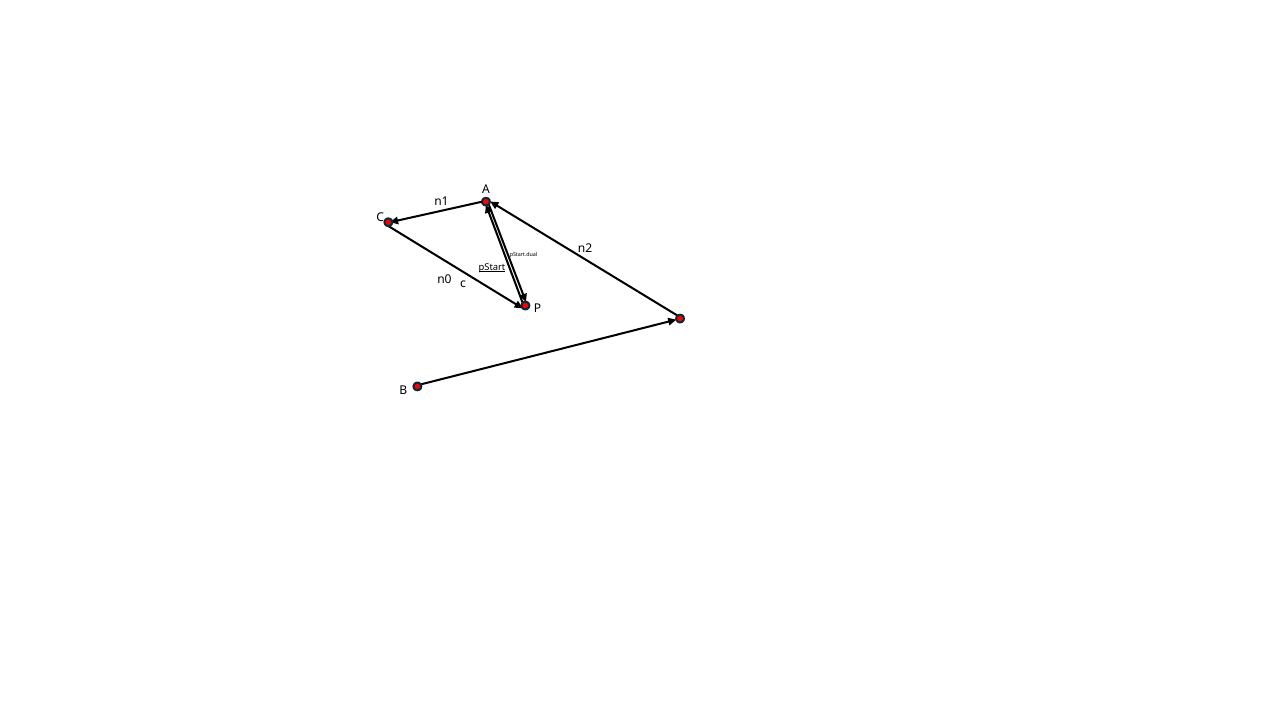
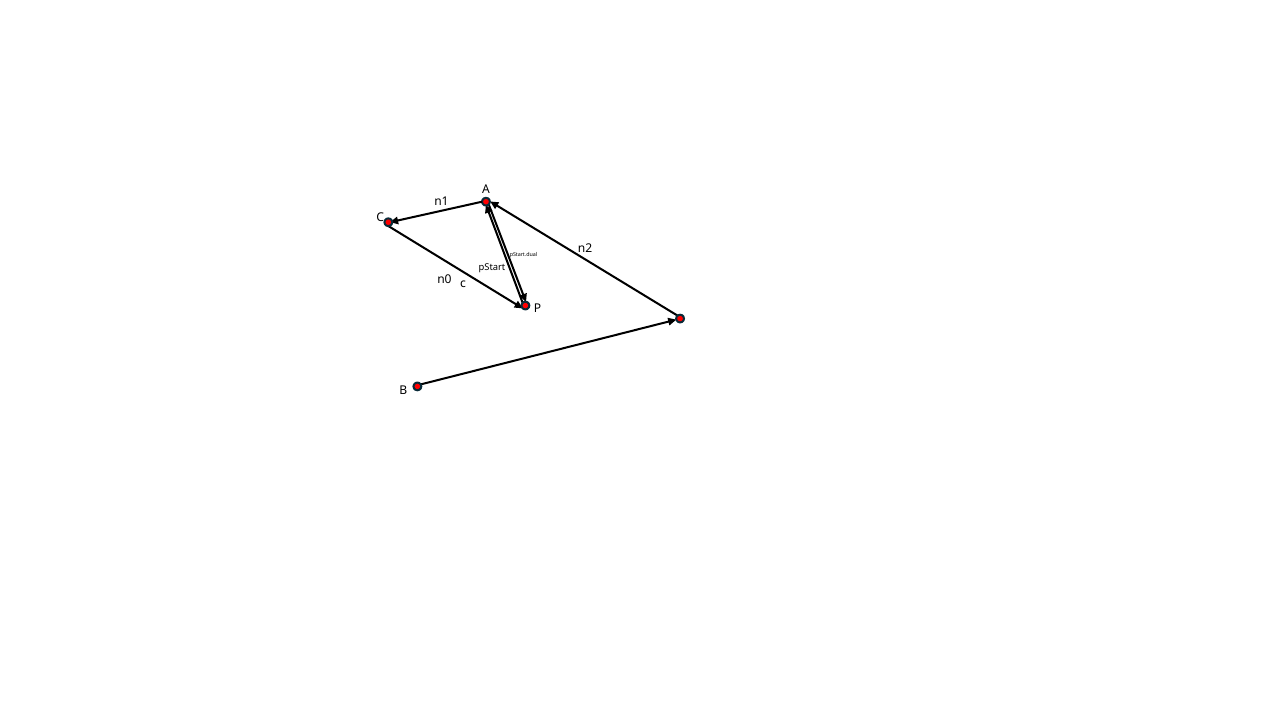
pStart underline: present -> none (492, 267)
